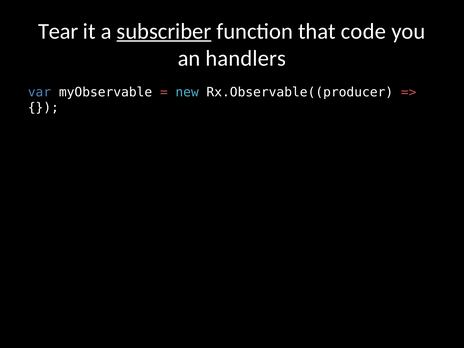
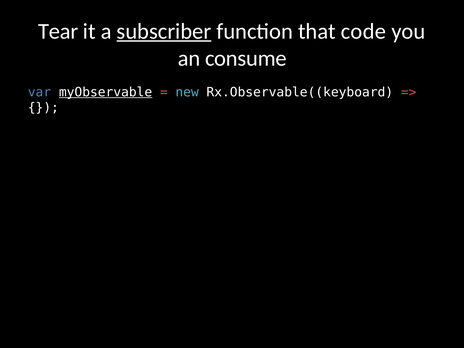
handlers: handlers -> consume (246, 58)
myObservable underline: none -> present (106, 92)
Rx.Observable((producer: Rx.Observable((producer -> Rx.Observable((keyboard (300, 92)
